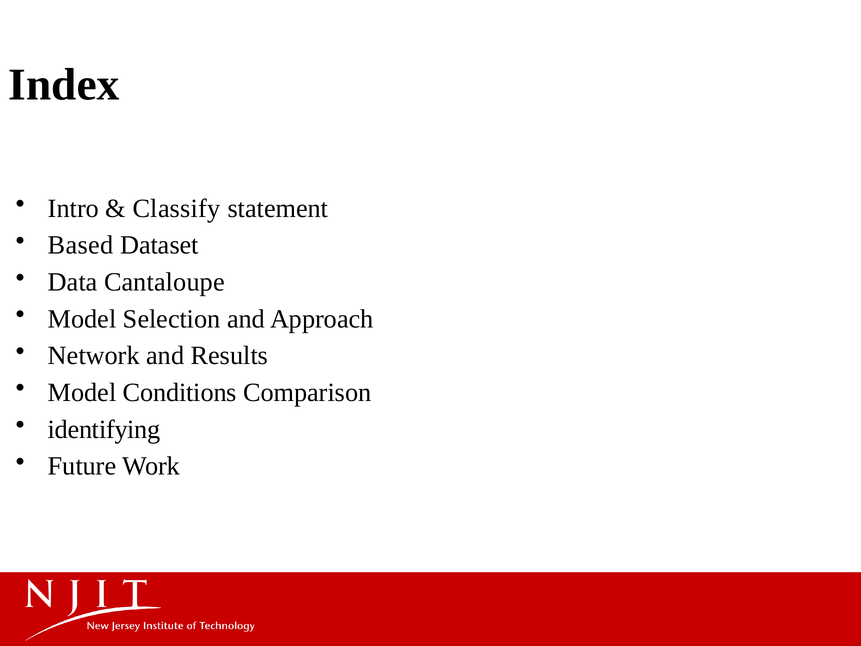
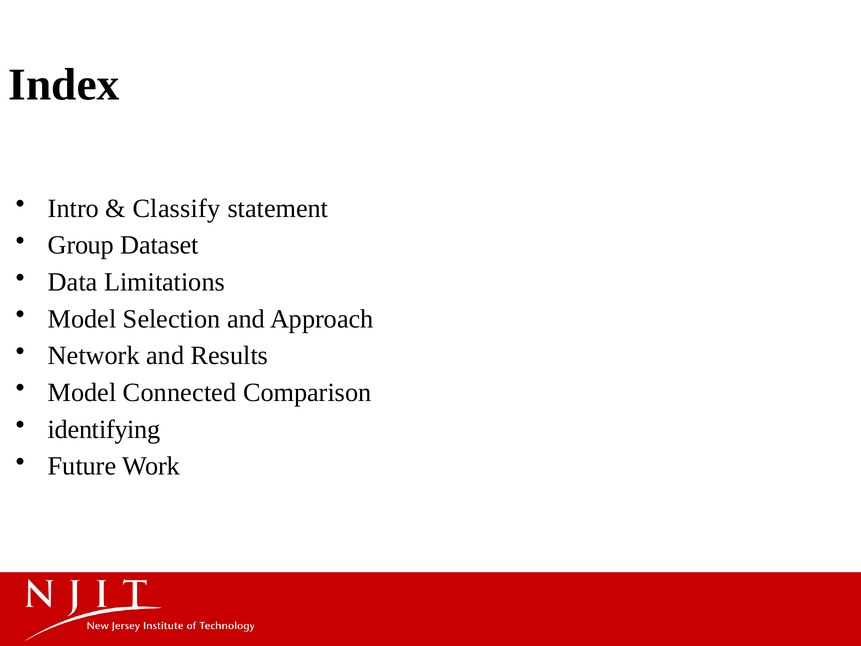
Based: Based -> Group (81, 245)
Cantaloupe: Cantaloupe -> Limitations (164, 282)
Conditions: Conditions -> Connected (180, 392)
